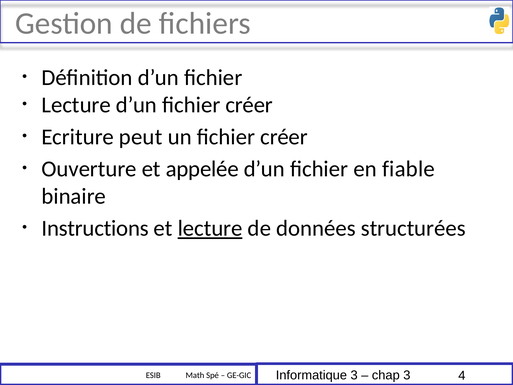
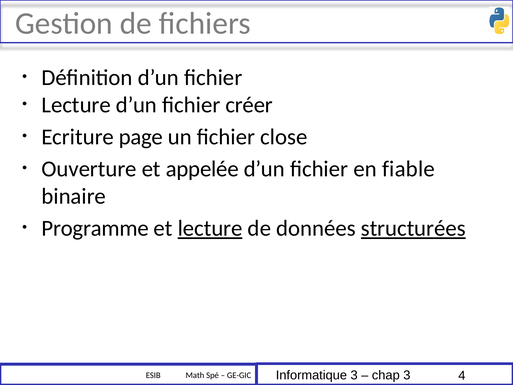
peut: peut -> page (141, 137)
un fichier créer: créer -> close (284, 137)
Instructions: Instructions -> Programme (95, 228)
structurées underline: none -> present (413, 228)
